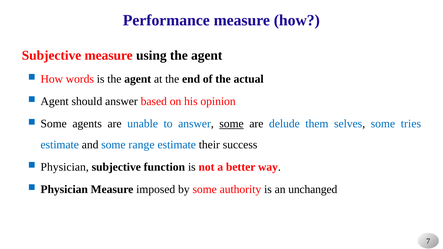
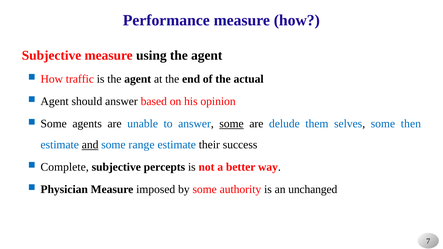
words: words -> traffic (80, 79)
tries: tries -> then (411, 124)
and underline: none -> present (90, 145)
Physician: Physician -> Complete (65, 167)
function: function -> percepts (164, 167)
